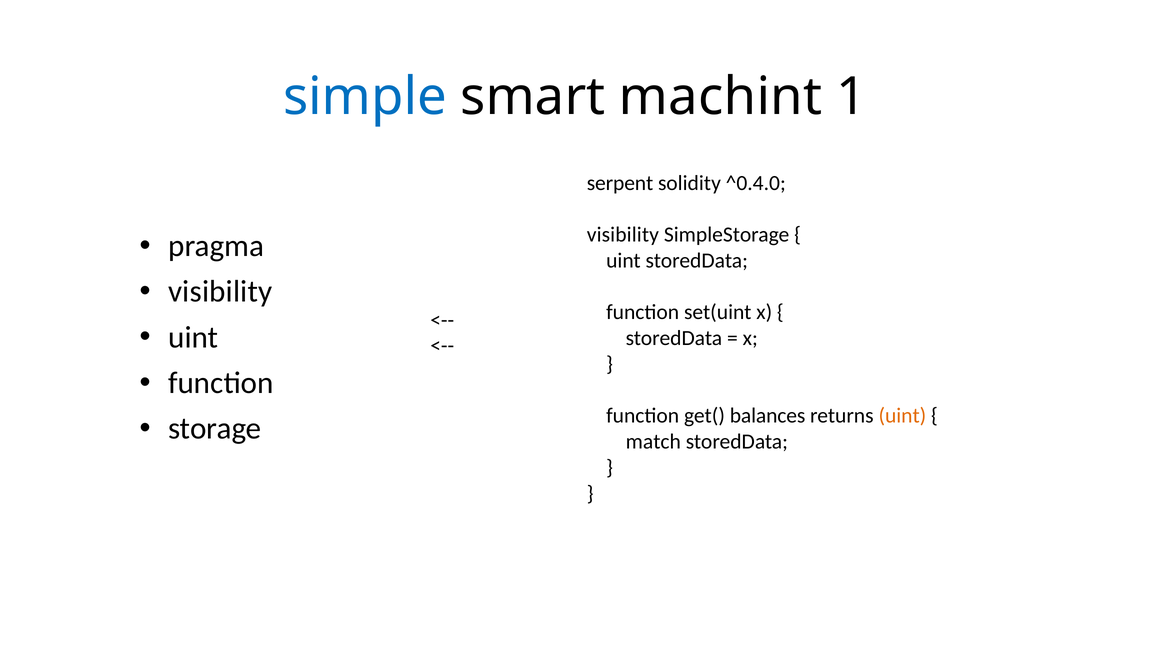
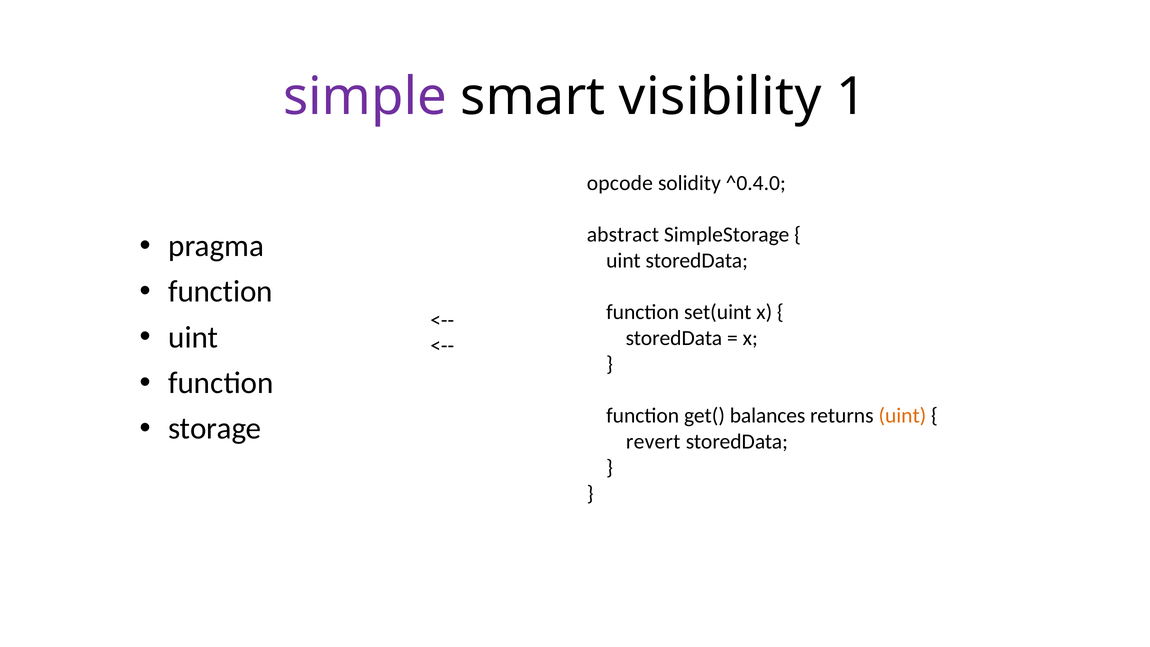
simple colour: blue -> purple (365, 97)
machint: machint -> visibility (720, 97)
serpent: serpent -> opcode (620, 183)
visibility: visibility -> abstract (623, 235)
visibility: visibility -> function (220, 292)
match: match -> revert (653, 442)
